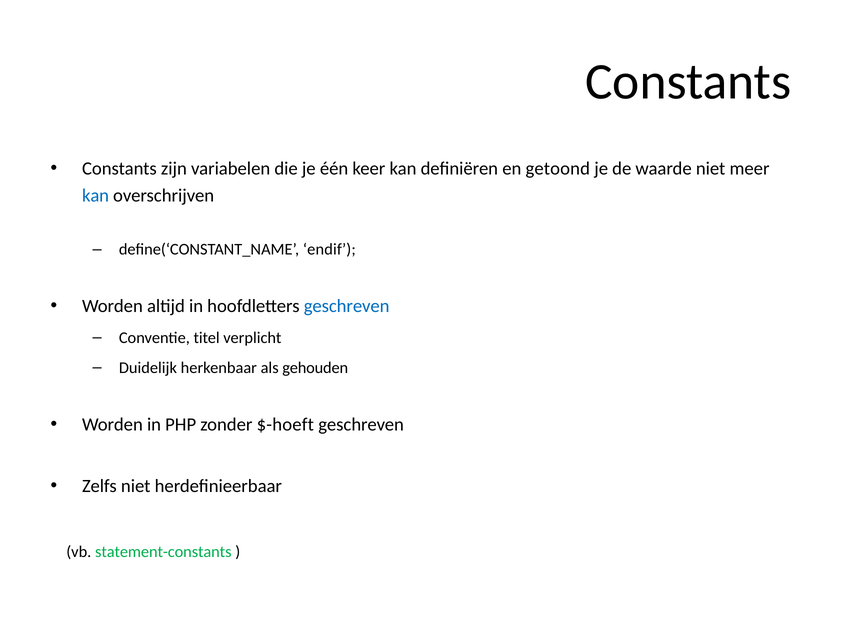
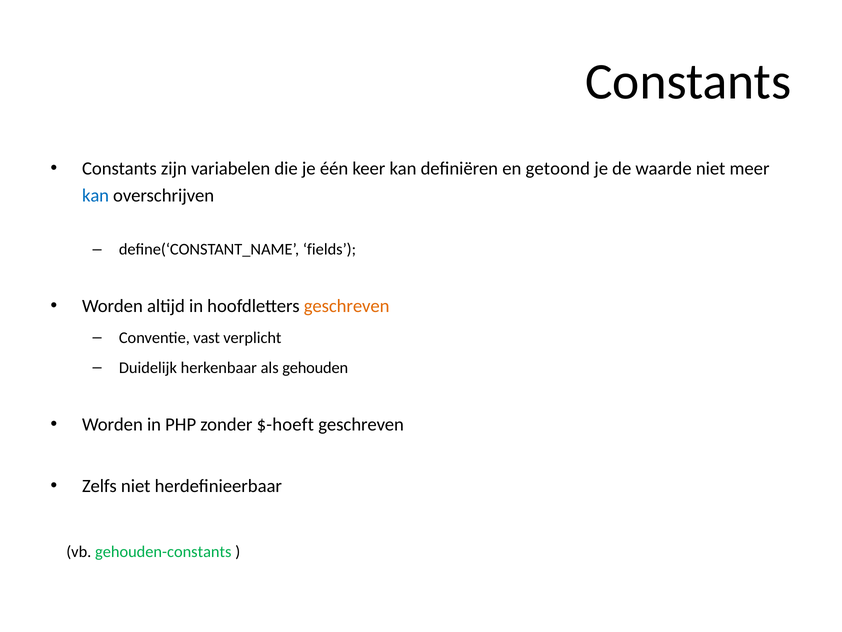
endif: endif -> fields (329, 249)
geschreven colour: blue -> orange (347, 306)
titel: titel -> vast (207, 337)
statement-constants: statement-constants -> gehouden-constants (163, 551)
